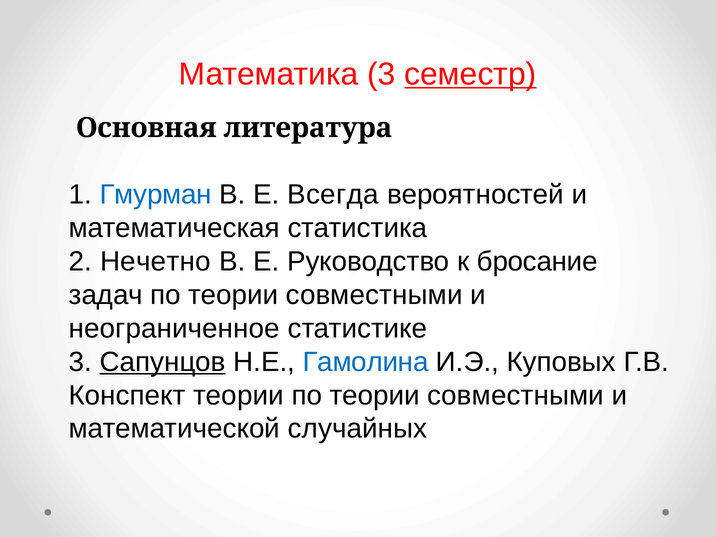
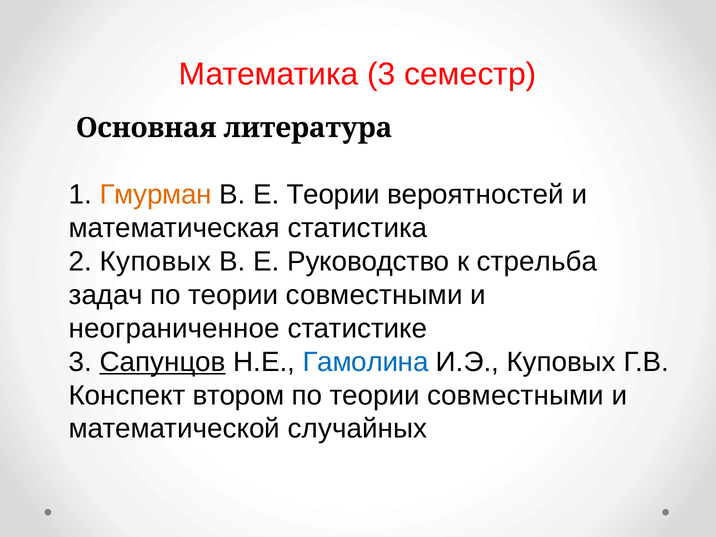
семестр underline: present -> none (470, 74)
Гмурман colour: blue -> orange (156, 195)
Е Всегда: Всегда -> Теории (333, 195)
2 Нечетно: Нечетно -> Куповых (155, 262)
бросание: бросание -> стрельба (537, 262)
Конспект теории: теории -> втором (239, 395)
